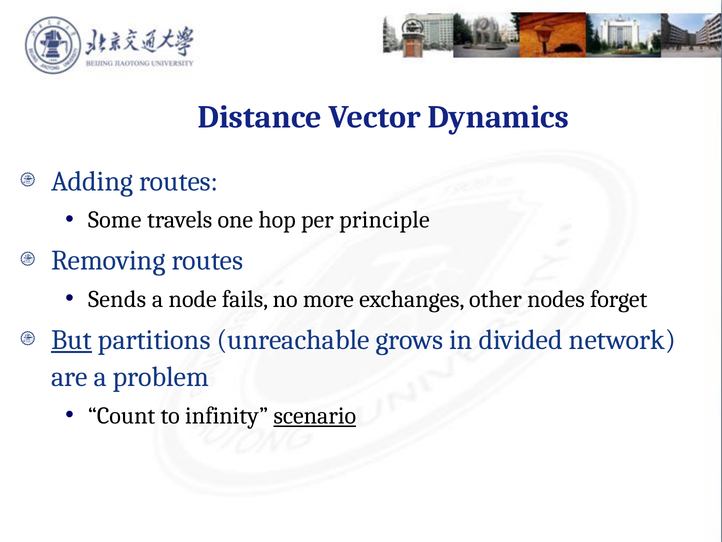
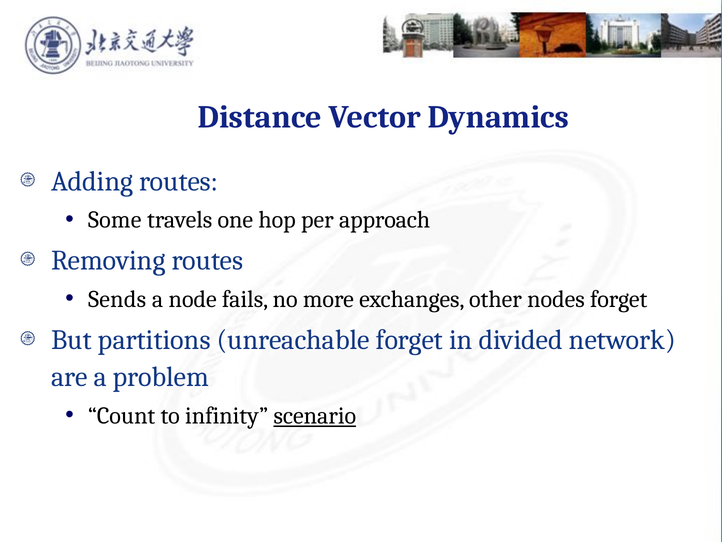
principle: principle -> approach (385, 220)
But underline: present -> none (72, 340)
unreachable grows: grows -> forget (409, 340)
